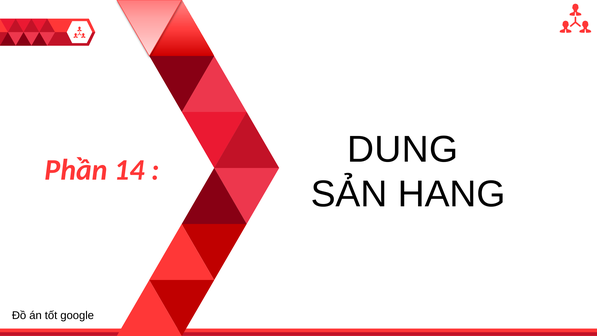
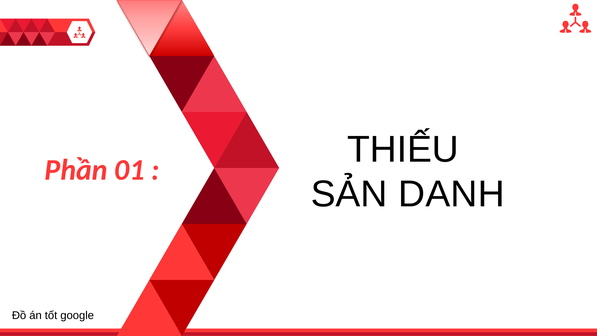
DUNG: DUNG -> THIẾU (403, 149)
14: 14 -> 01 (129, 170)
HANG: HANG -> DANH (451, 194)
